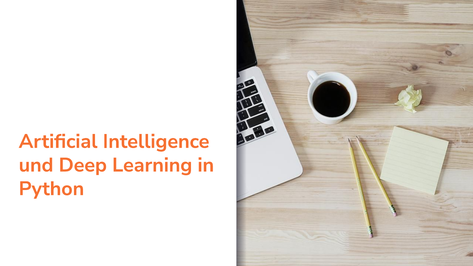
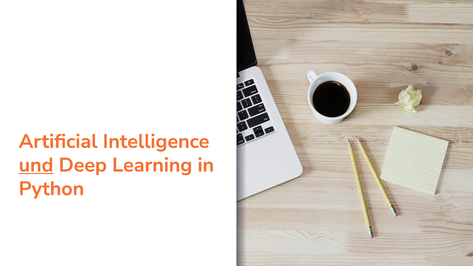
und underline: none -> present (36, 165)
